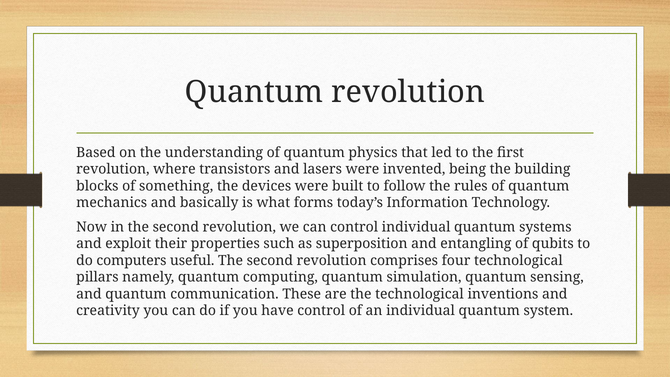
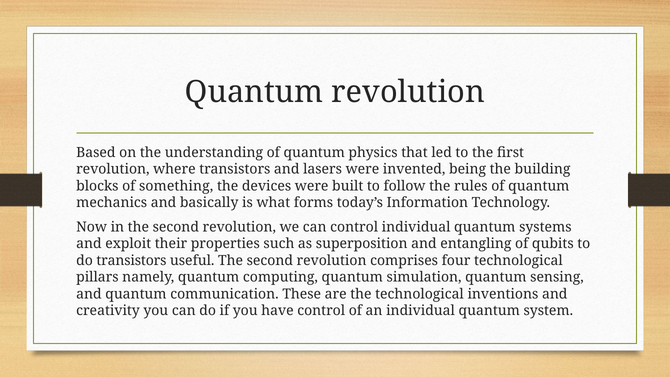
do computers: computers -> transistors (131, 260)
